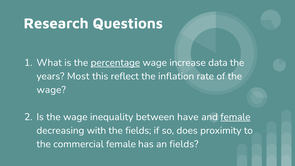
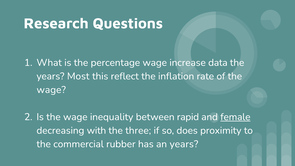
percentage underline: present -> none (115, 63)
have: have -> rapid (188, 117)
the fields: fields -> three (138, 130)
commercial female: female -> rubber (121, 144)
an fields: fields -> years (184, 144)
